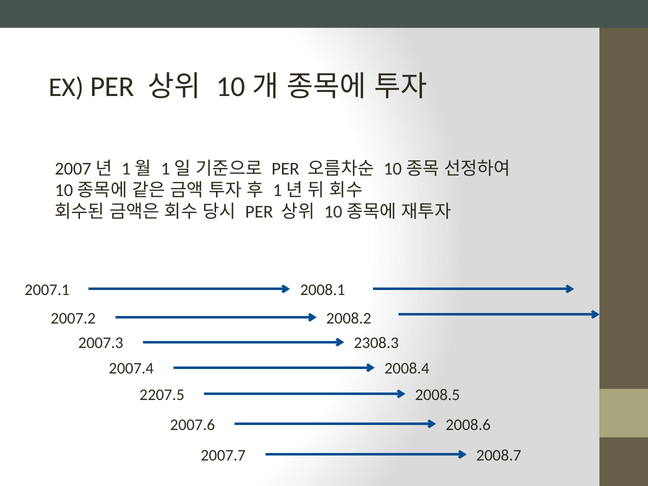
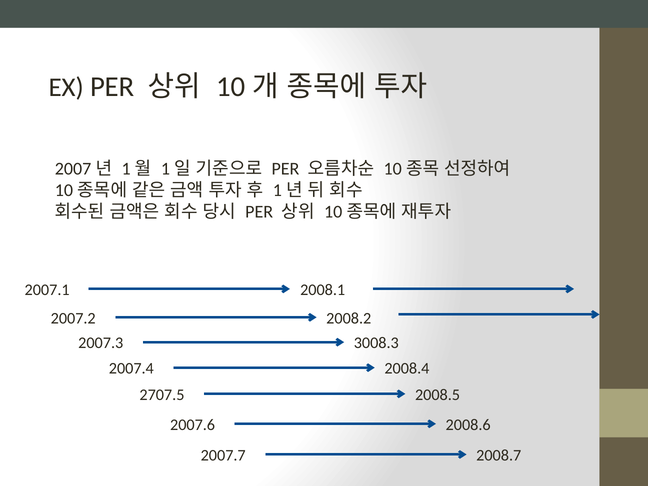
2308.3: 2308.3 -> 3008.3 (376, 343)
2207.5: 2207.5 -> 2707.5 (162, 395)
